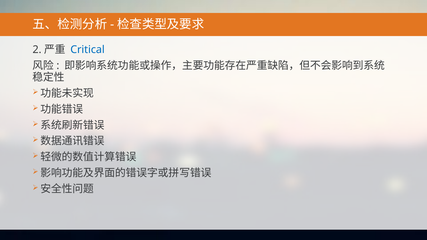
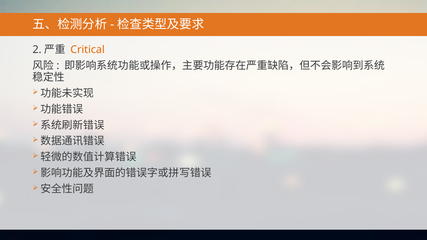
Critical colour: blue -> orange (88, 50)
